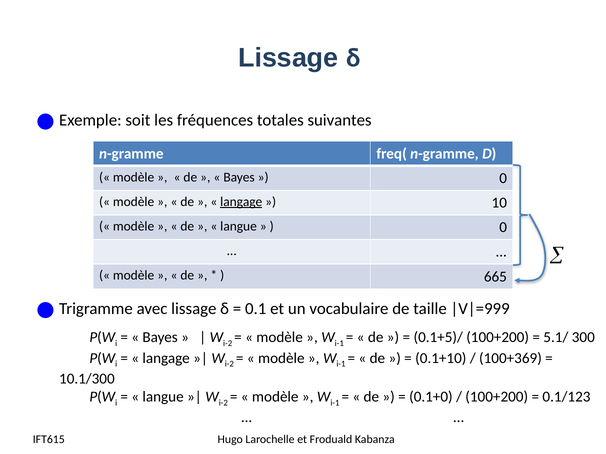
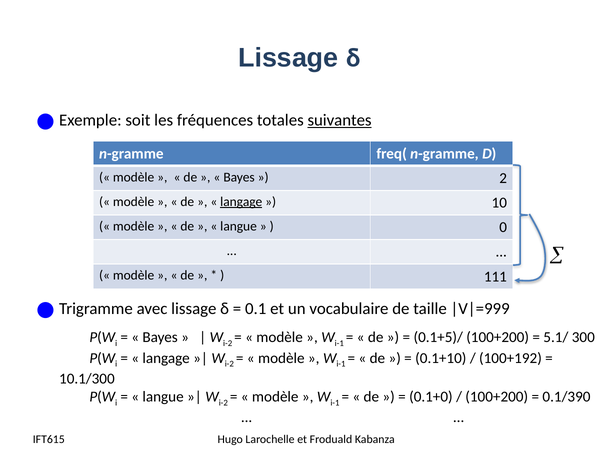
suivantes underline: none -> present (340, 120)
0: 0 -> 2 (503, 178)
665: 665 -> 111 (495, 277)
100+369: 100+369 -> 100+192 (510, 358)
0.1/123: 0.1/123 -> 0.1/390 (566, 397)
